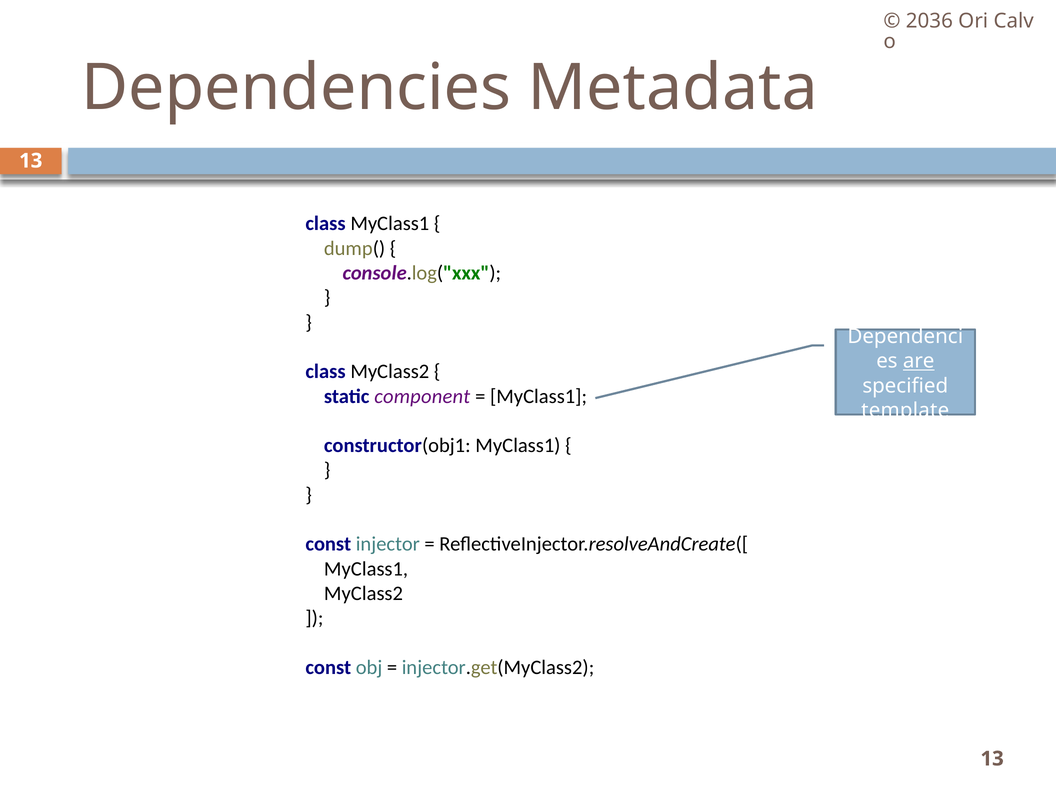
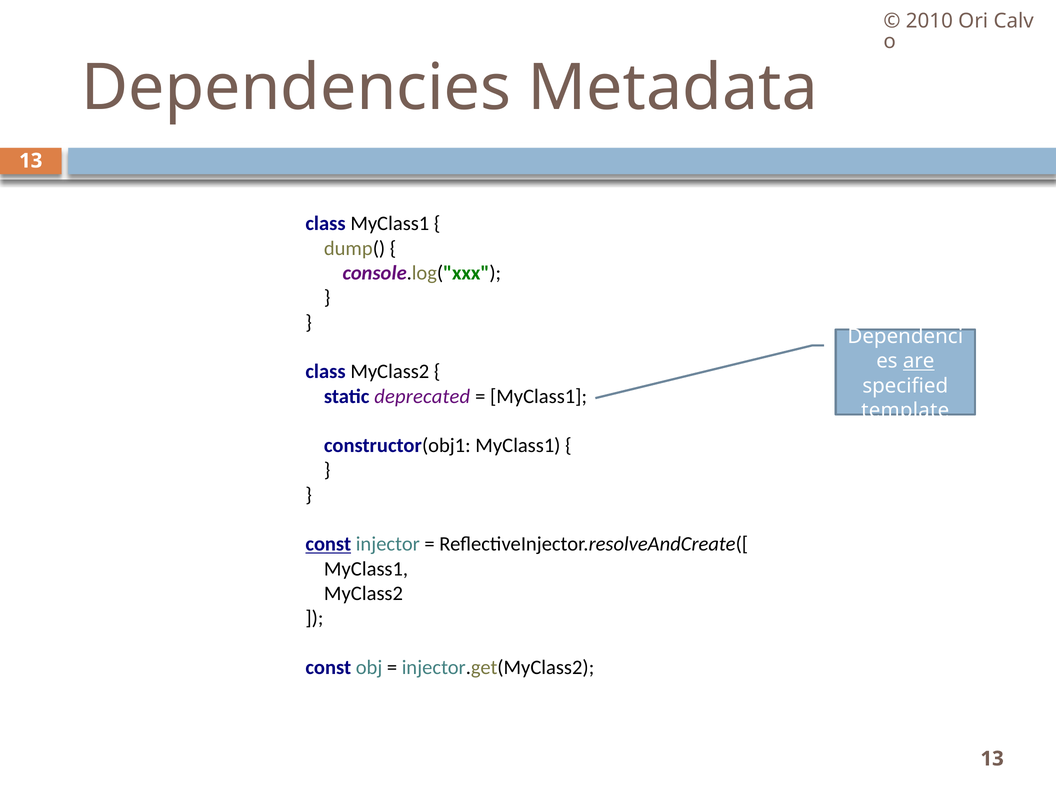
2036: 2036 -> 2010 (929, 21)
component: component -> deprecated (422, 396)
const underline: none -> present (328, 544)
